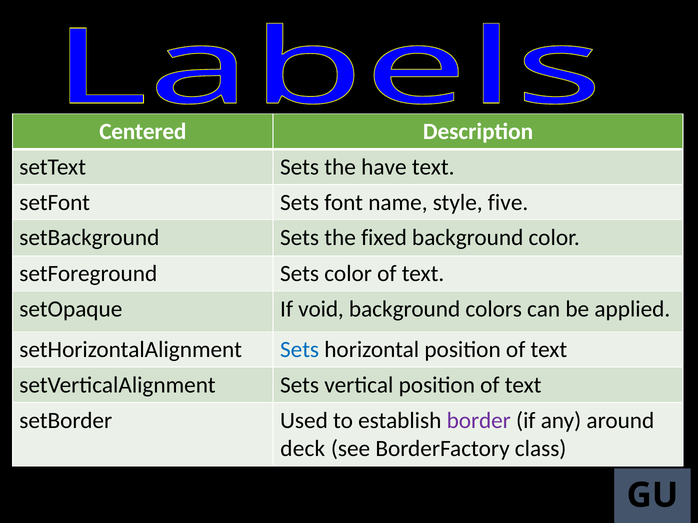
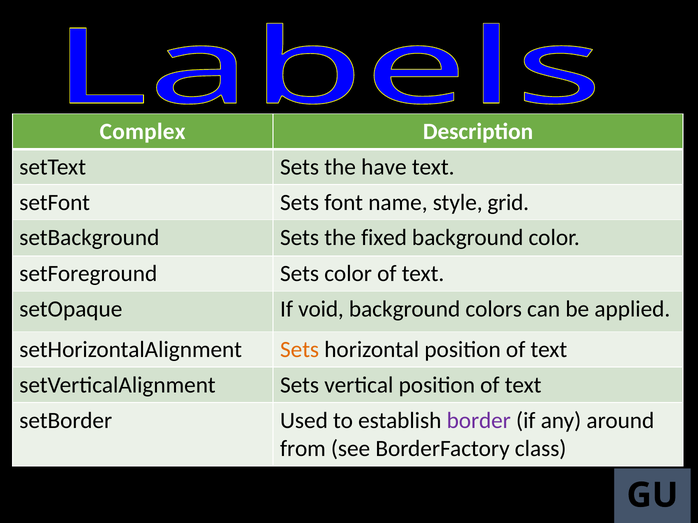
Centered: Centered -> Complex (143, 132)
five: five -> grid (508, 203)
Sets colour: blue -> orange (300, 350)
deck: deck -> from (303, 449)
